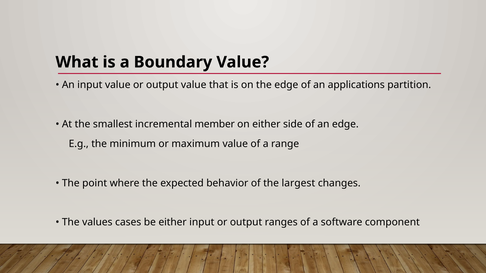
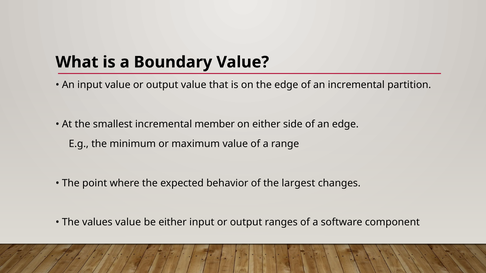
an applications: applications -> incremental (356, 85)
values cases: cases -> value (128, 223)
